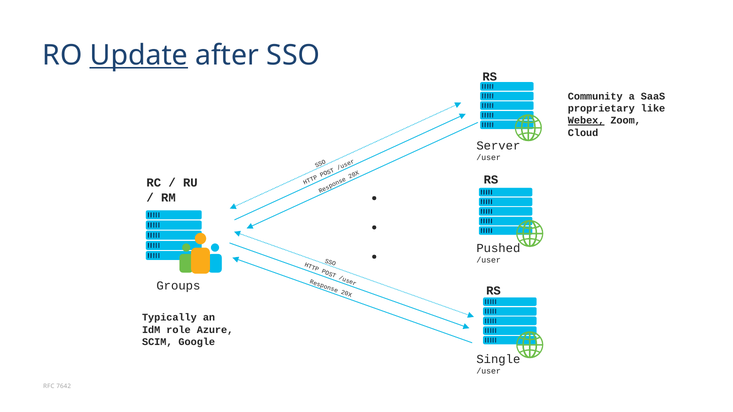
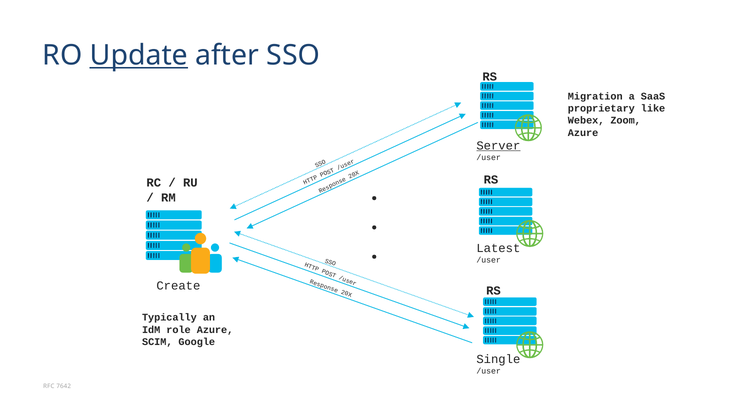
Community: Community -> Migration (595, 96)
Webex underline: present -> none (586, 121)
Cloud: Cloud -> Azure (583, 133)
Server underline: none -> present (498, 146)
Pushed: Pushed -> Latest (498, 248)
Groups: Groups -> Create (178, 286)
